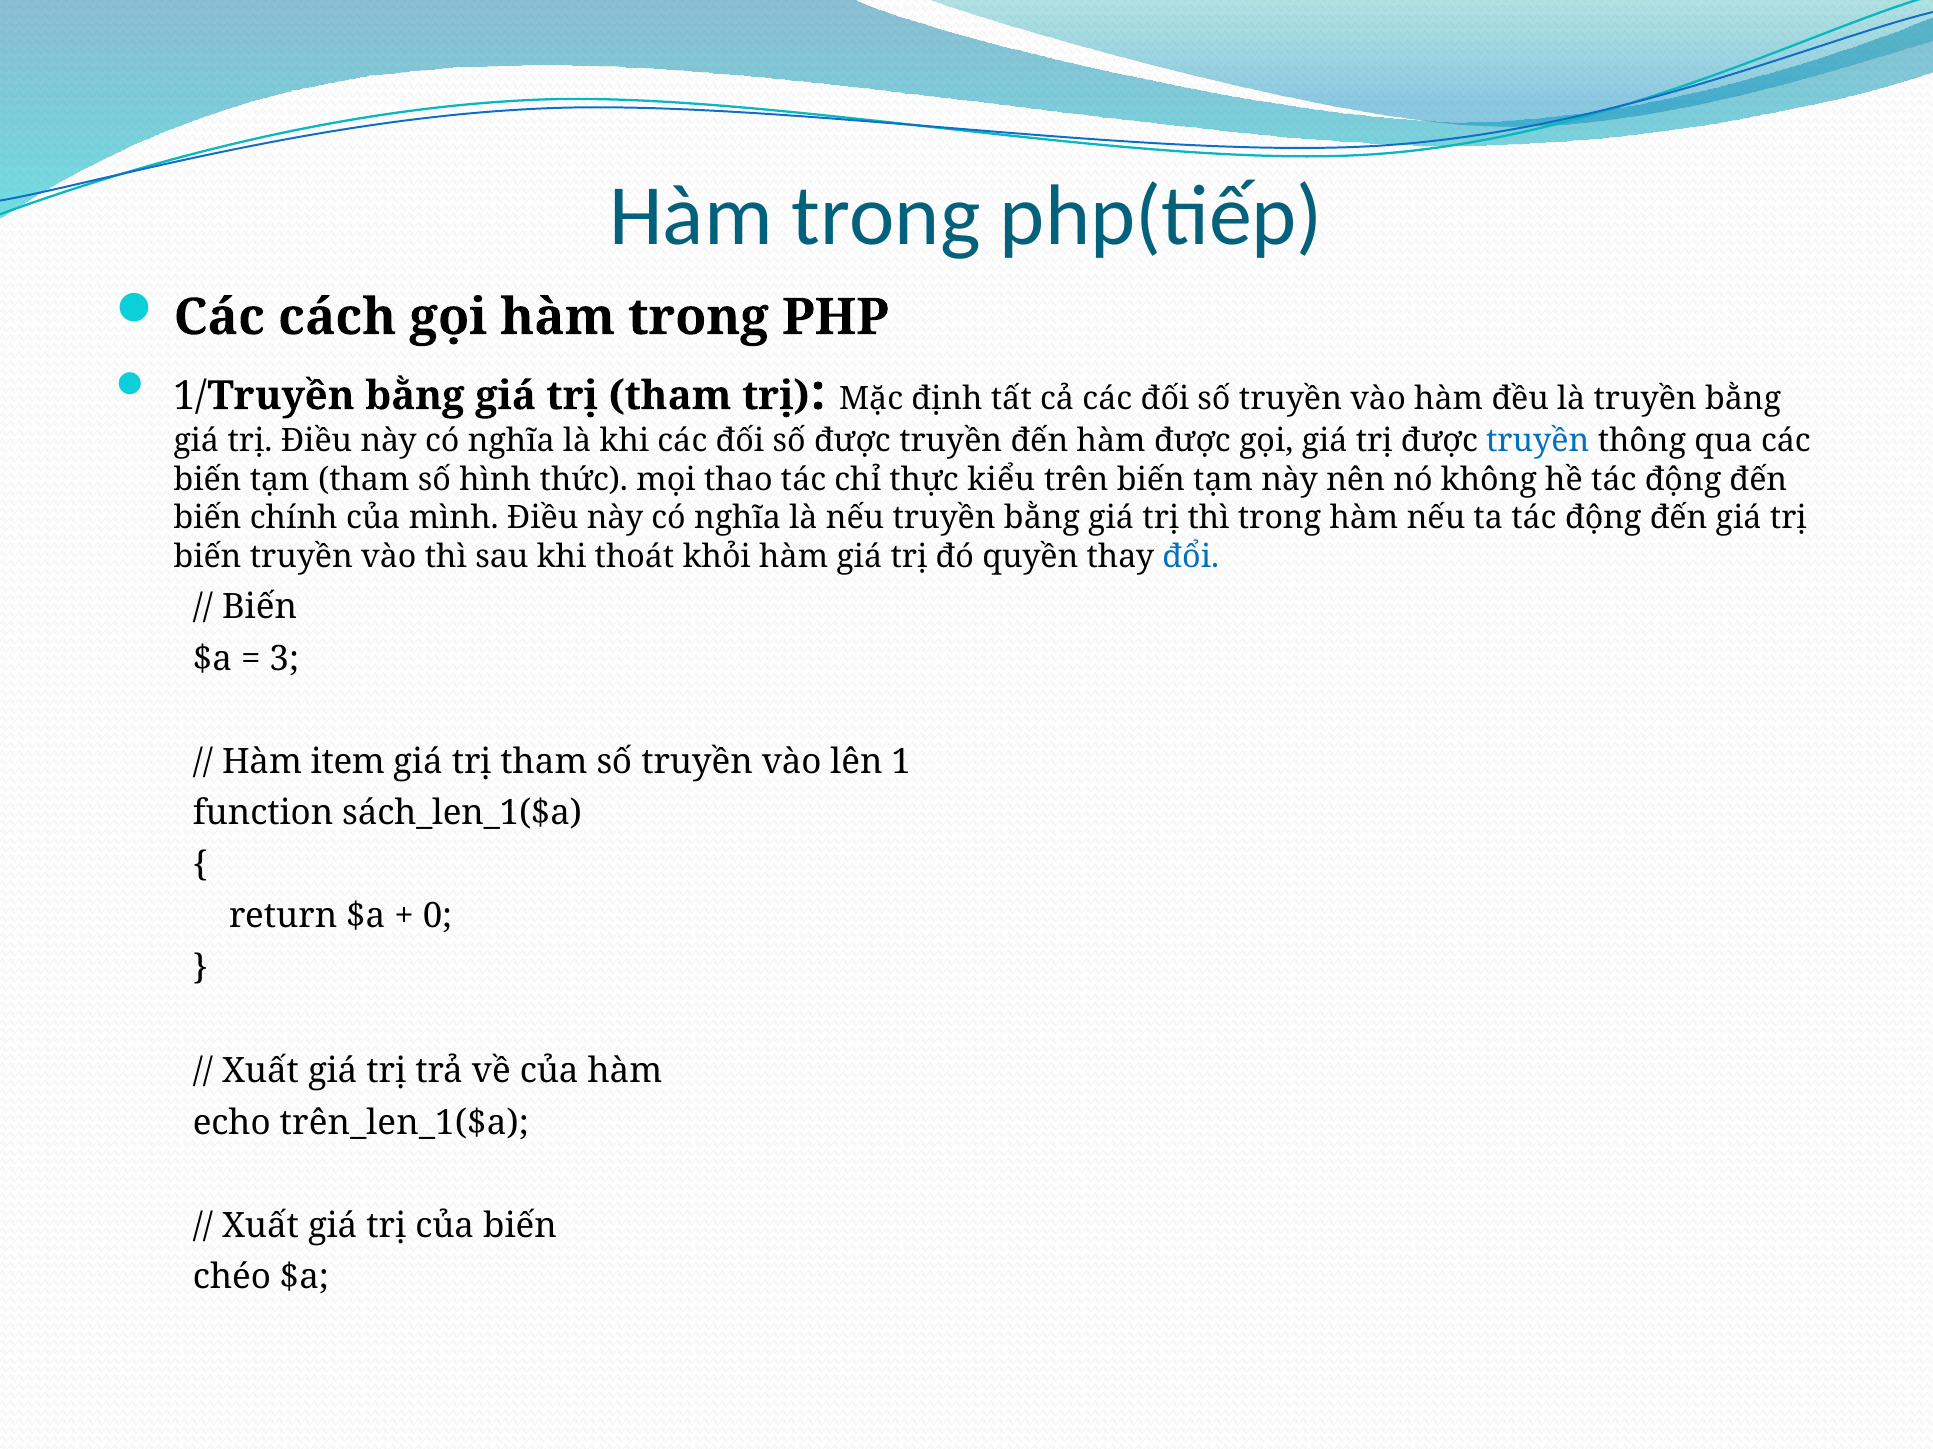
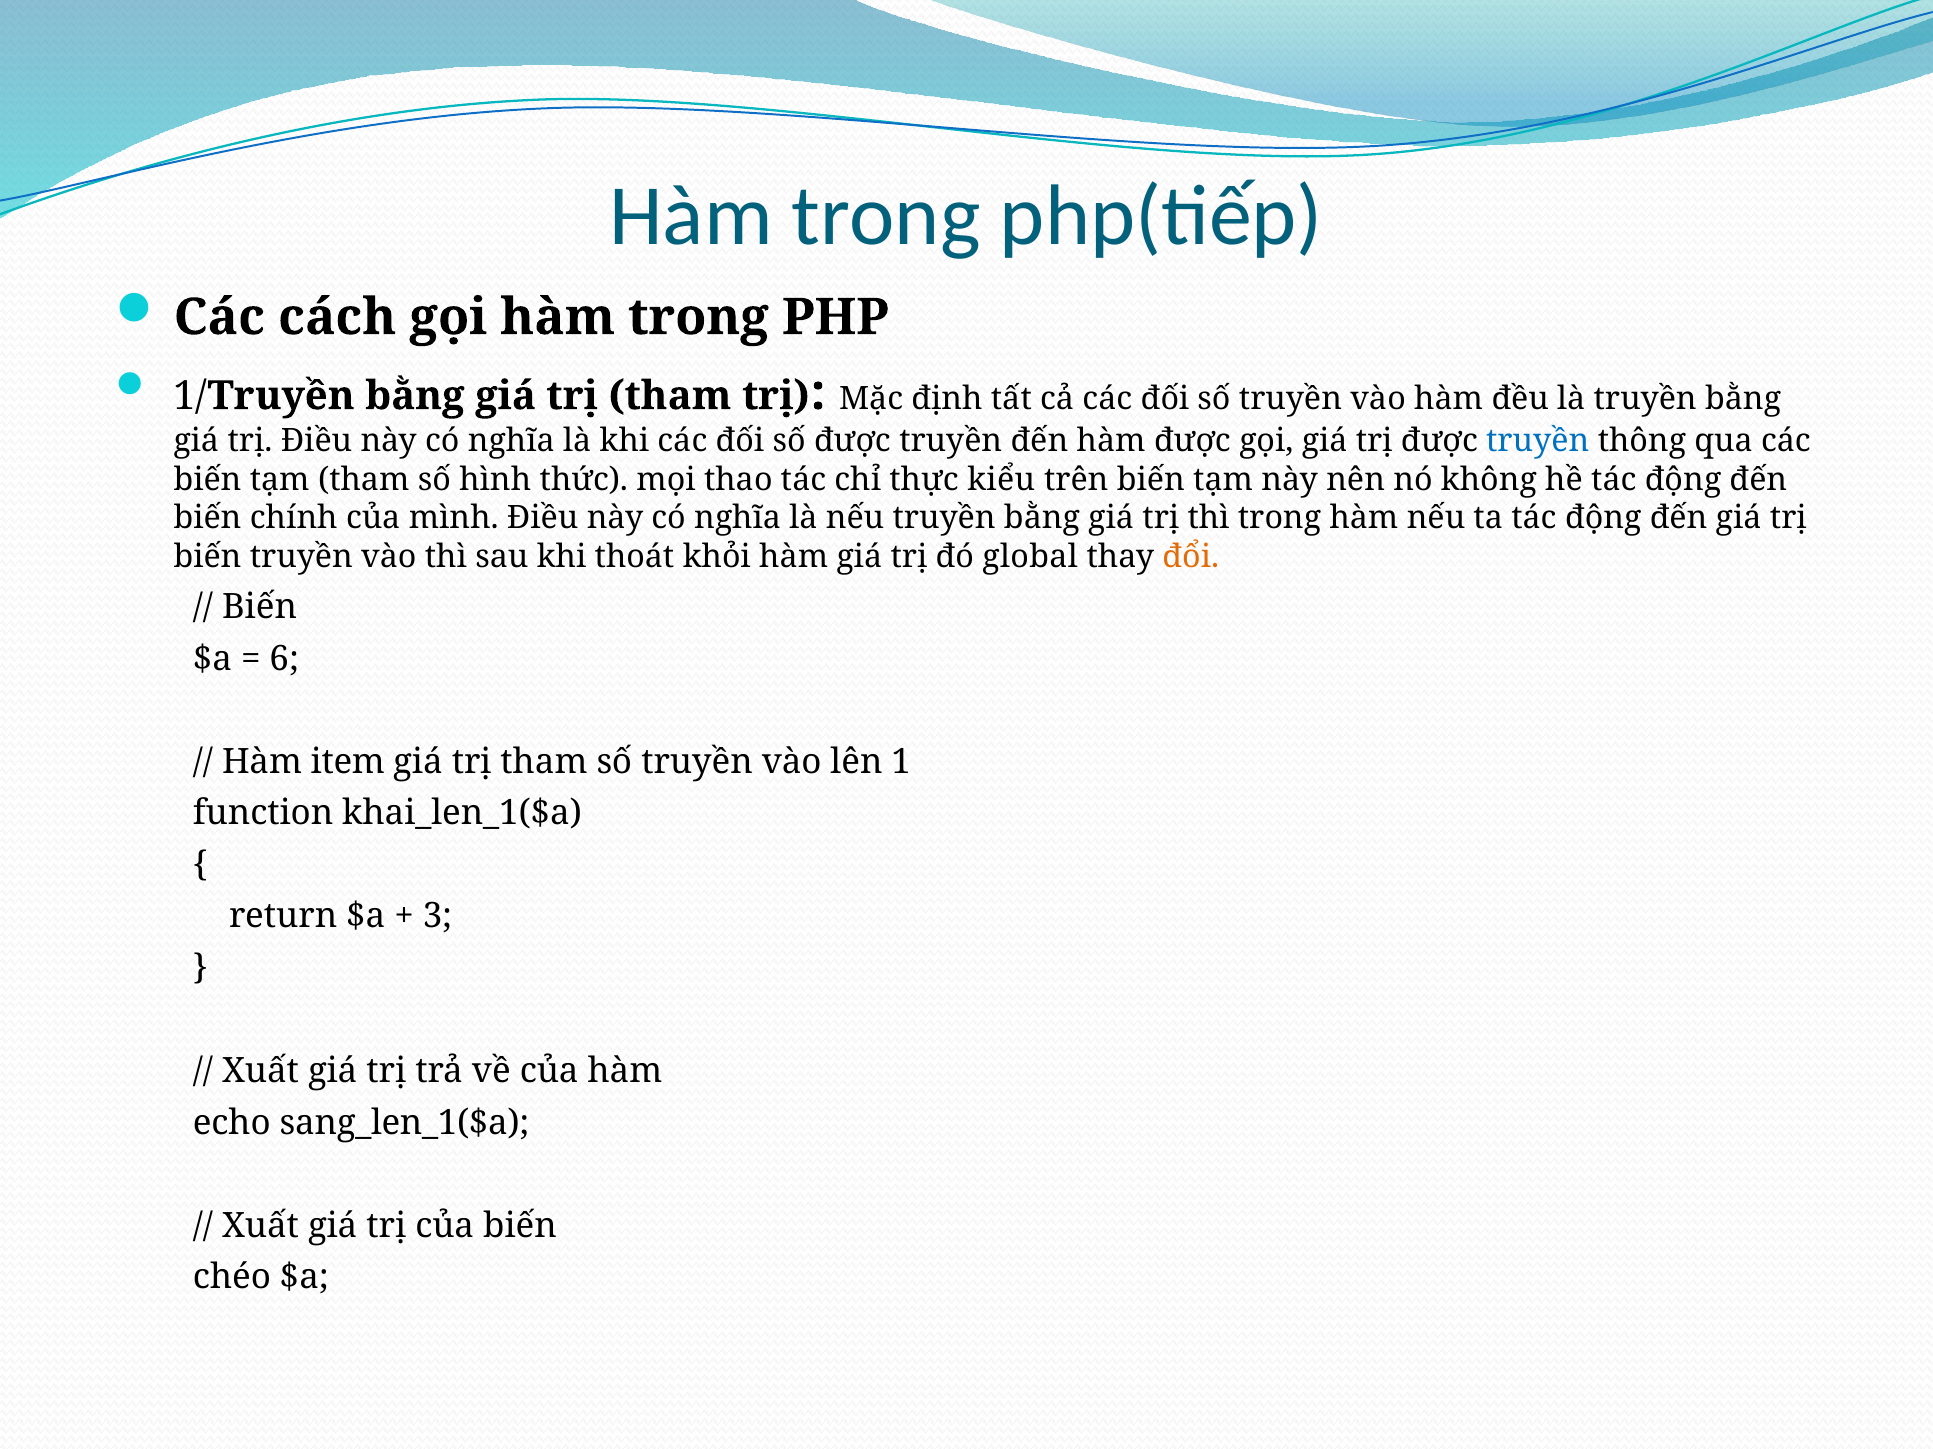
quyền: quyền -> global (1030, 557)
đổi colour: blue -> orange (1191, 557)
3: 3 -> 6 (284, 659)
sách_len_1($a: sách_len_1($a -> khai_len_1($a (462, 814)
0: 0 -> 3 (437, 917)
trên_len_1($a: trên_len_1($a -> sang_len_1($a (405, 1123)
